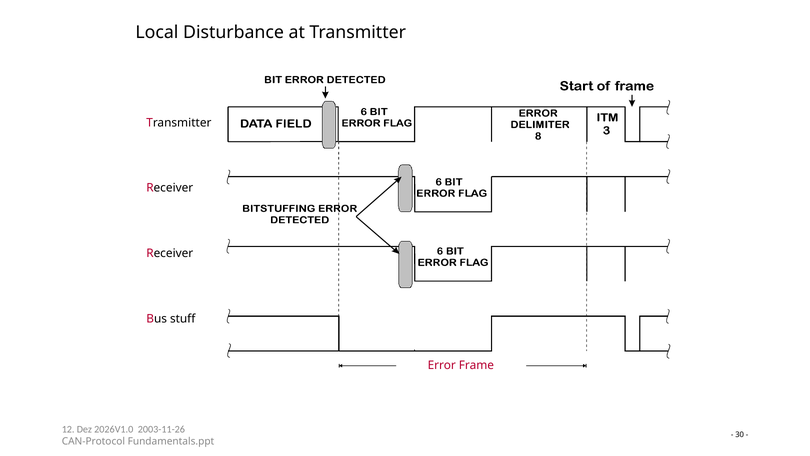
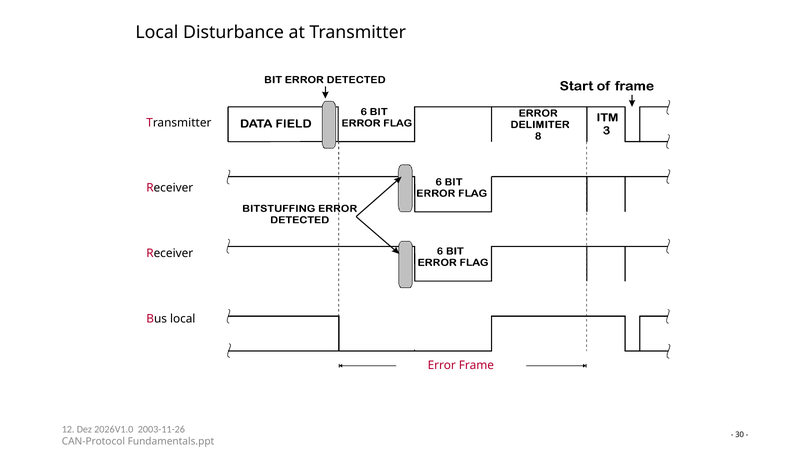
Bus stuff: stuff -> local (183, 318)
